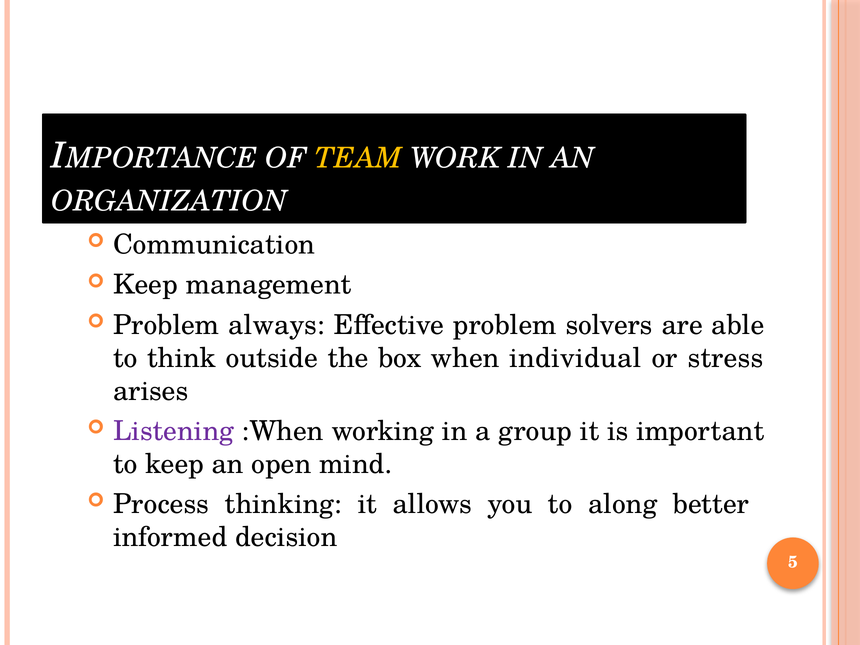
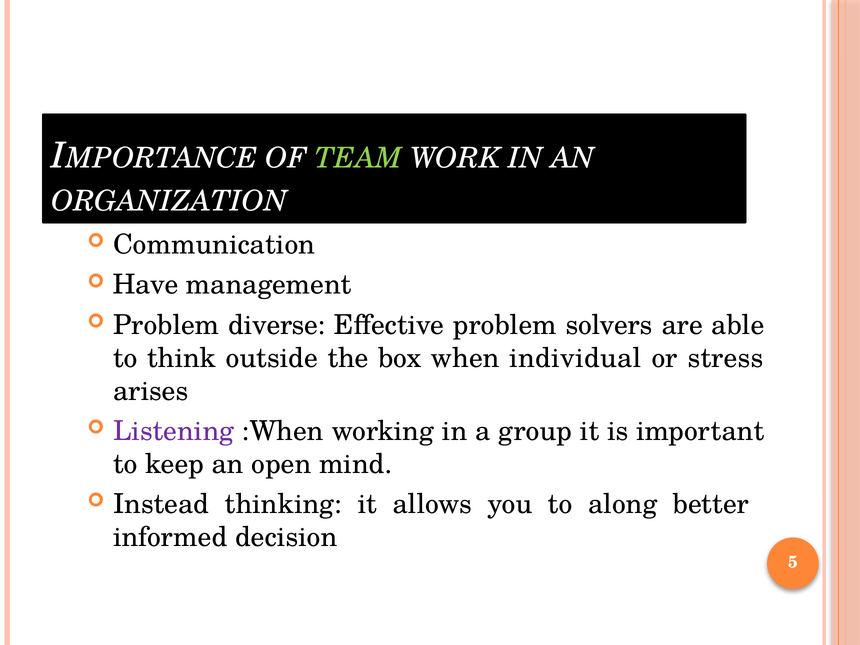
TEAM colour: yellow -> light green (359, 158)
Keep: Keep -> Have (146, 285)
always: always -> diverse (277, 325)
Process: Process -> Instead (161, 504)
